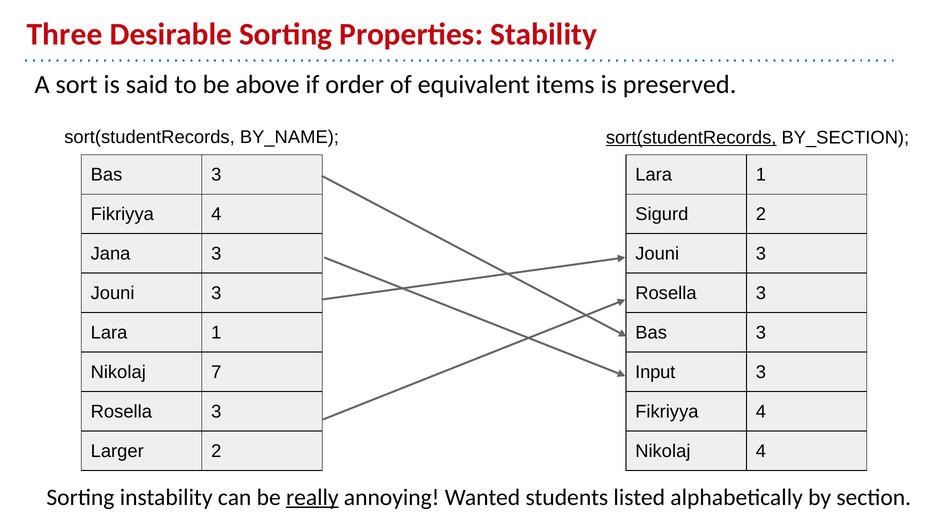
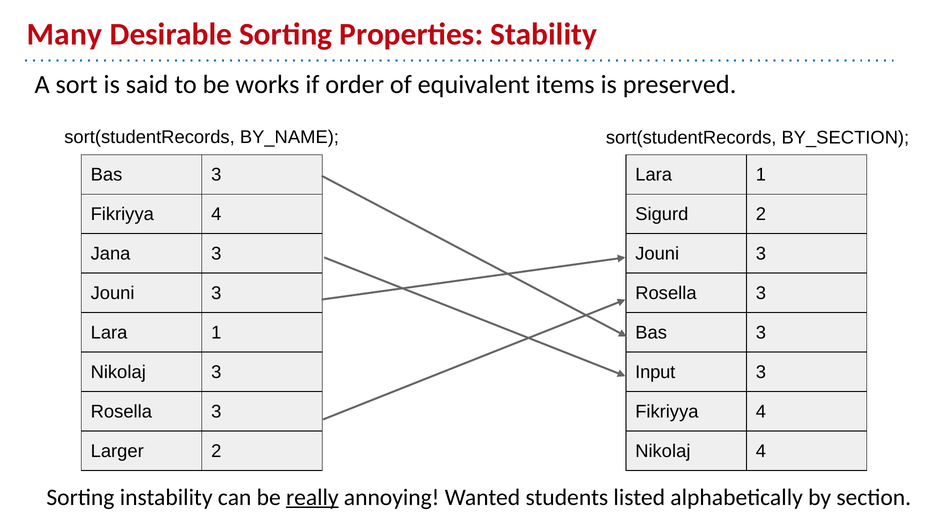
Three: Three -> Many (64, 35)
above: above -> works (267, 84)
sort(studentRecords underline: present -> none (691, 138)
Nikolaj 7: 7 -> 3 (216, 372)
